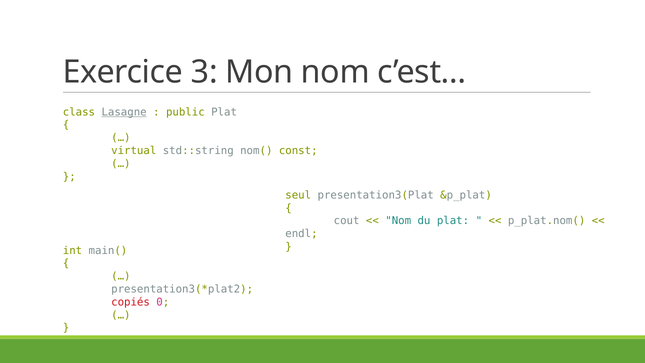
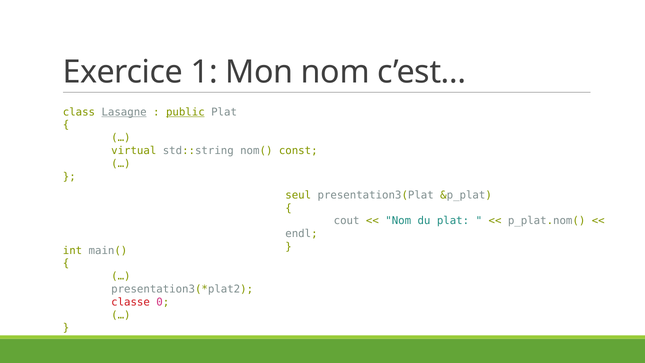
3: 3 -> 1 (204, 72)
public underline: none -> present (185, 112)
copiés: copiés -> classe (131, 302)
